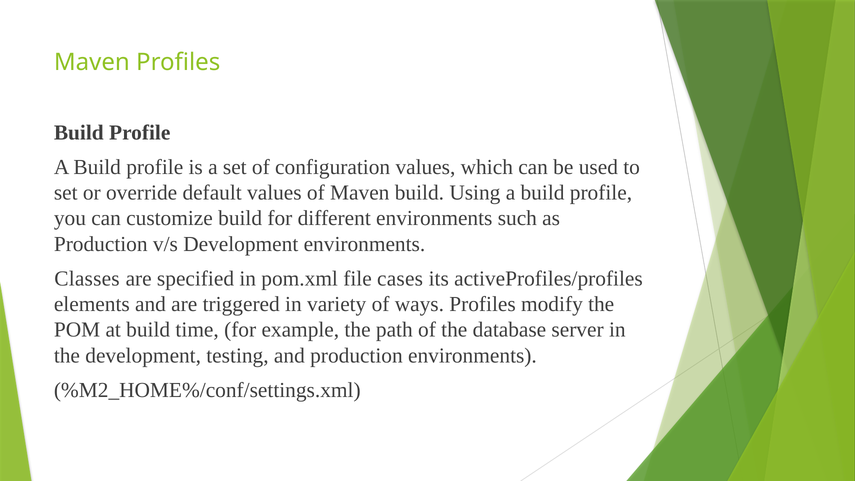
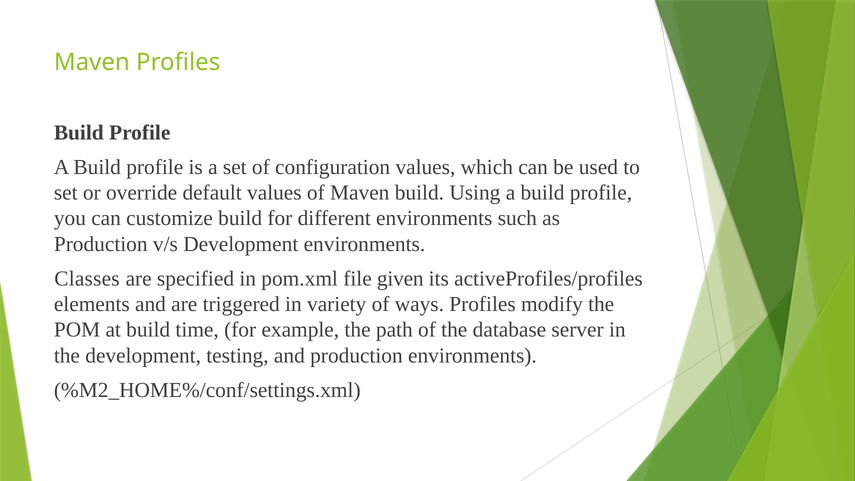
cases: cases -> given (400, 278)
